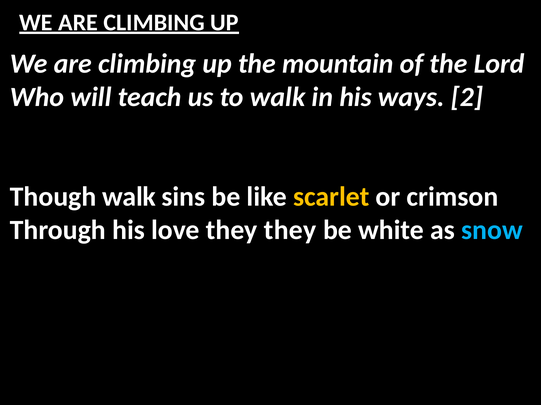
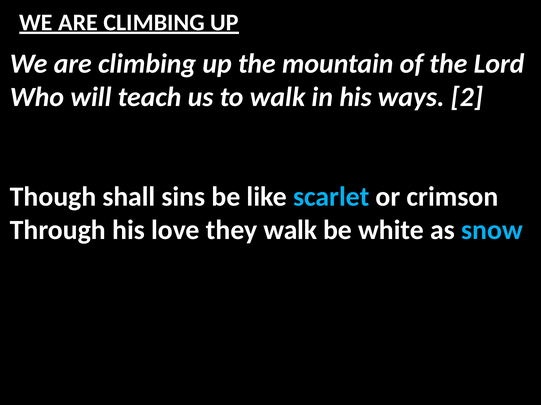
Though walk: walk -> shall (129, 197)
scarlet colour: yellow -> light blue (331, 197)
they they: they -> walk (290, 231)
